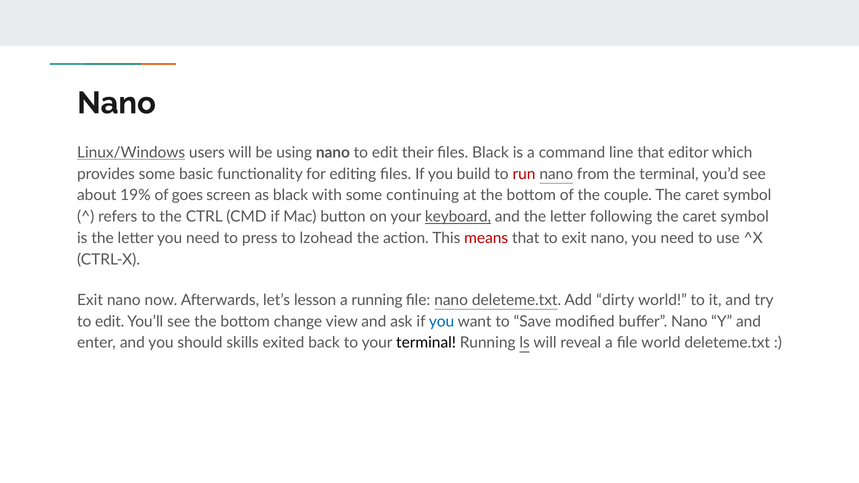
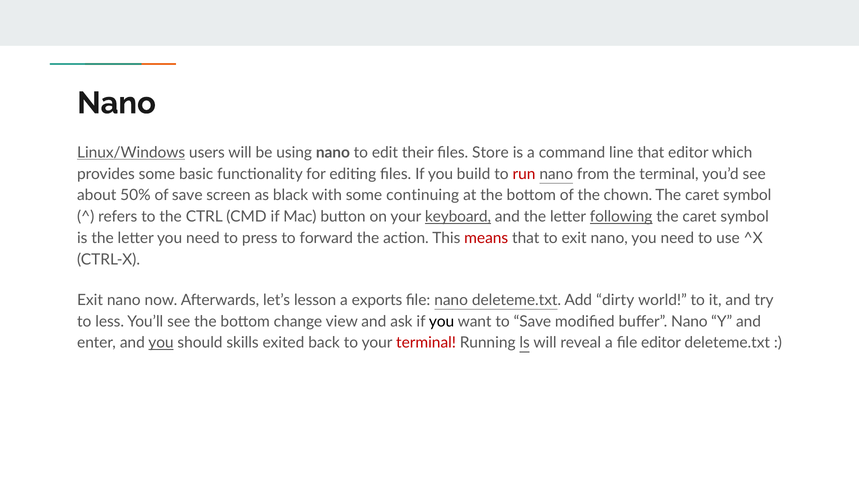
files Black: Black -> Store (490, 153)
19%: 19% -> 50% (135, 195)
of goes: goes -> save (187, 195)
couple: couple -> chown (628, 195)
following underline: none -> present (621, 217)
lzohead: lzohead -> forward (326, 238)
a running: running -> exports (377, 300)
edit: edit -> less (110, 322)
you colour: blue -> black (442, 322)
you underline: none -> present (161, 343)
terminal colour: black -> red (426, 343)
file world: world -> editor (661, 343)
